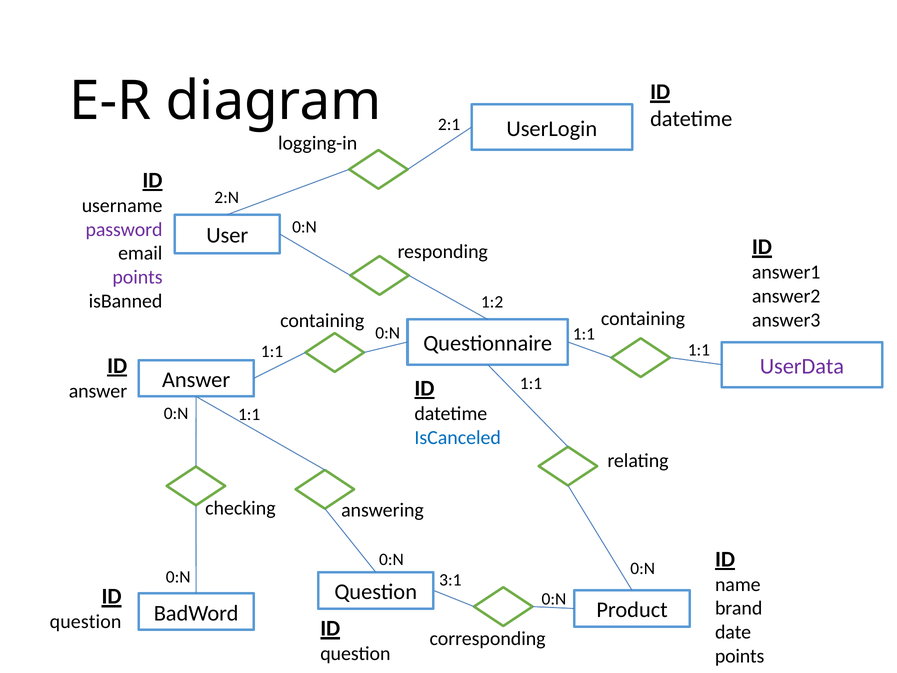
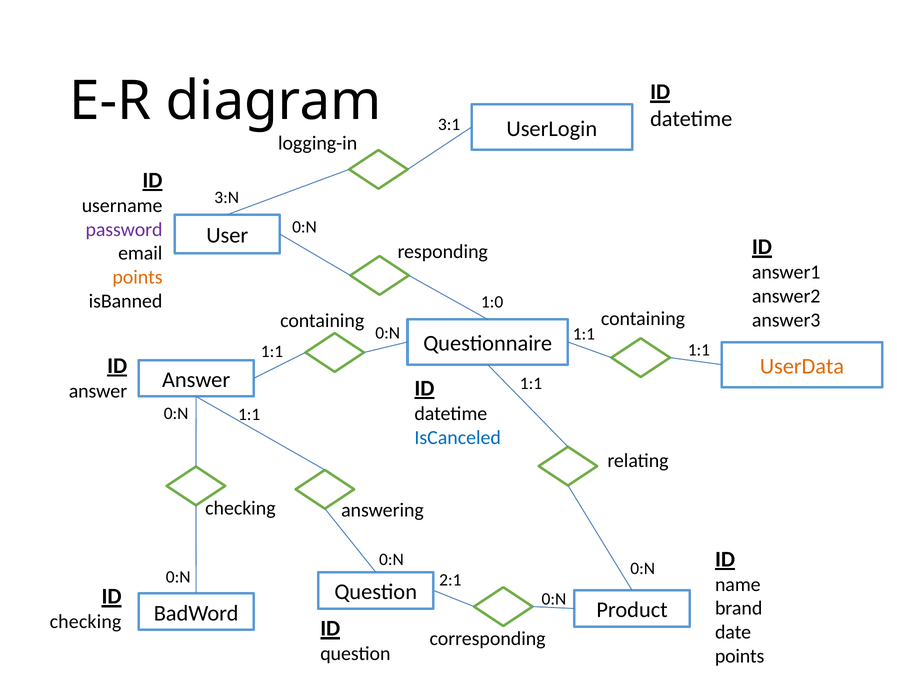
2:1: 2:1 -> 3:1 (449, 124)
2:N: 2:N -> 3:N (227, 197)
points colour: purple -> orange (137, 277)
1:2: 1:2 -> 1:0 (492, 302)
UserData colour: purple -> orange (802, 366)
3:1: 3:1 -> 2:1 (450, 580)
question: question -> checking (86, 621)
